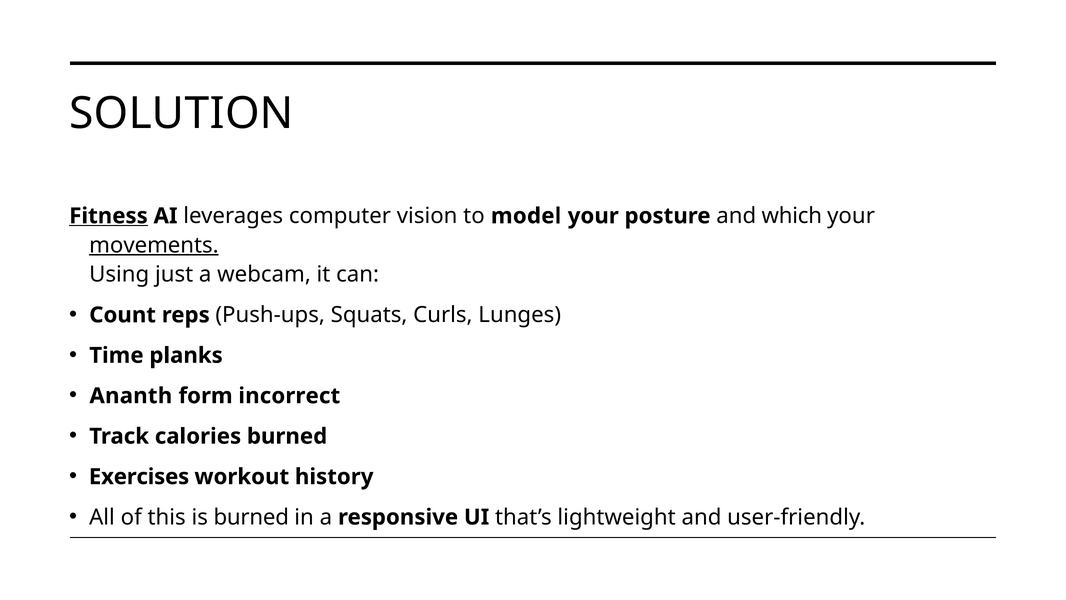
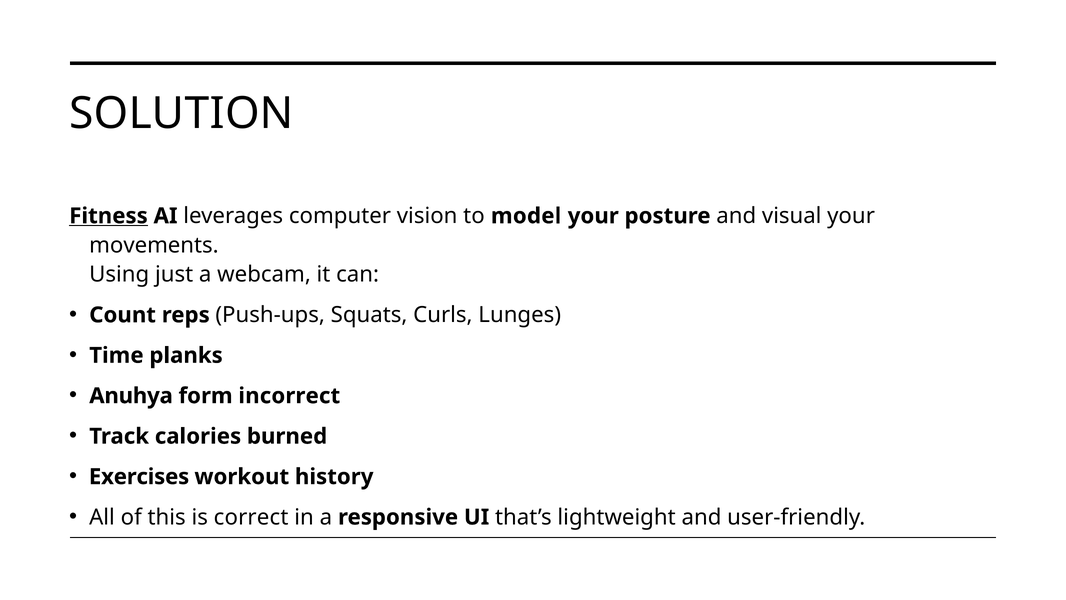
which: which -> visual (792, 216)
movements underline: present -> none (154, 245)
Ananth: Ananth -> Anuhya (131, 396)
is burned: burned -> correct (251, 517)
